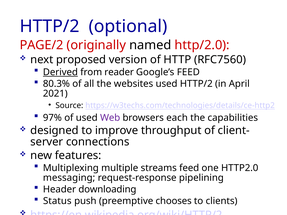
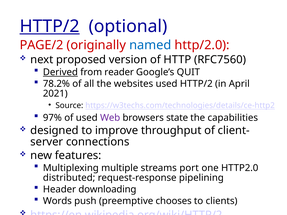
HTTP/2 underline: none -> present (50, 26)
named colour: black -> blue (150, 45)
Google’s FEED: FEED -> QUIT (188, 72)
80.3%: 80.3% -> 78.2% (56, 84)
each: each -> state (177, 118)
streams feed: feed -> port (189, 168)
messaging: messaging -> distributed (69, 178)
Status: Status -> Words (57, 201)
